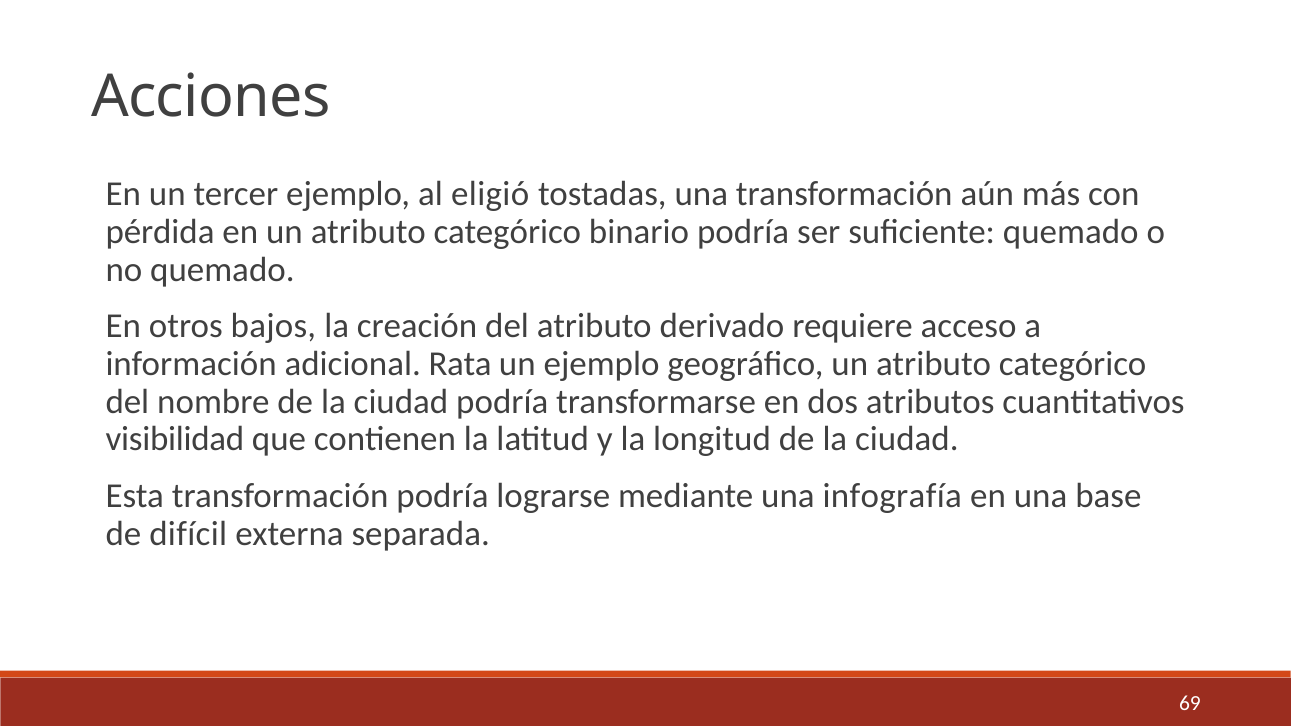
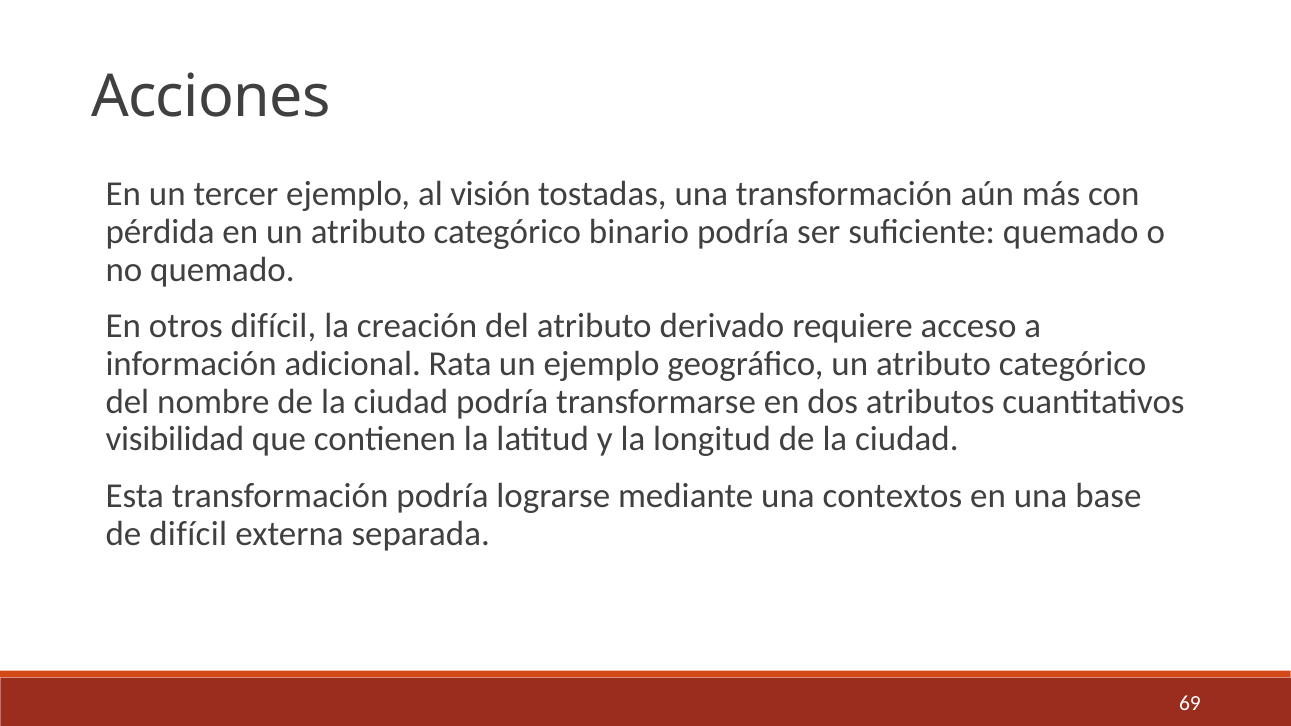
eligió: eligió -> visión (491, 194)
otros bajos: bajos -> difícil (273, 326)
infografía: infografía -> contextos (892, 496)
